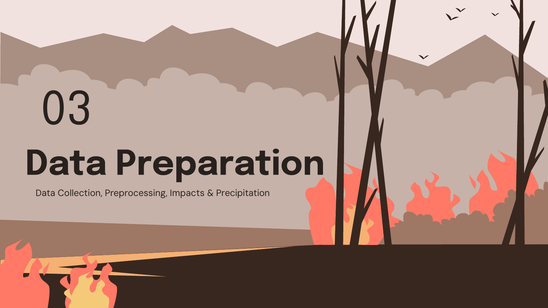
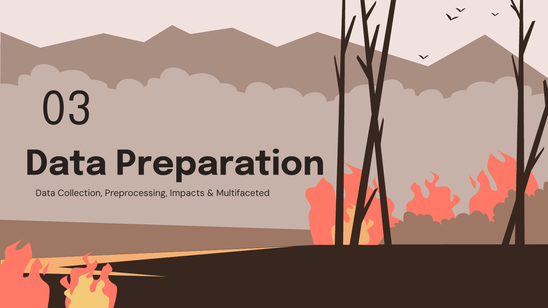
Precipitation: Precipitation -> Multifaceted (243, 193)
